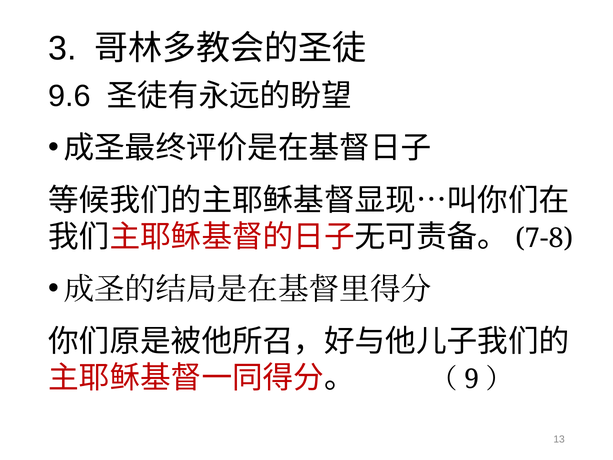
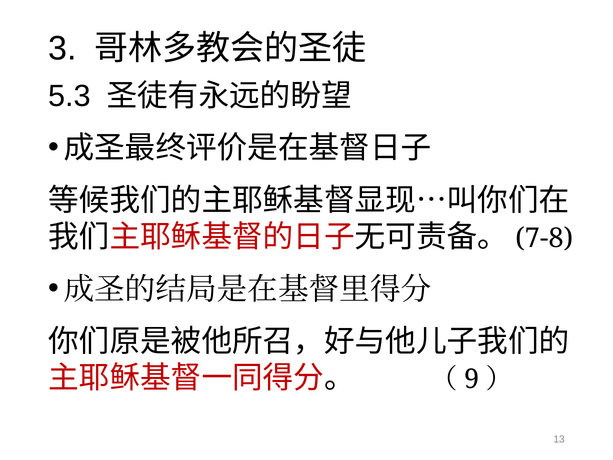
9.6: 9.6 -> 5.3 (70, 96)
